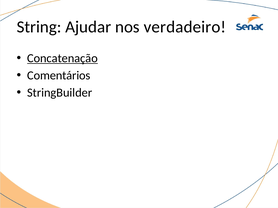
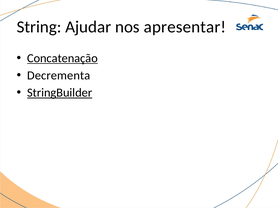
verdadeiro: verdadeiro -> apresentar (185, 27)
Comentários: Comentários -> Decrementa (59, 76)
StringBuilder underline: none -> present (60, 93)
